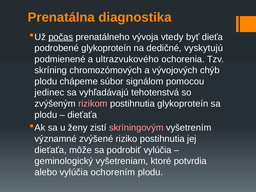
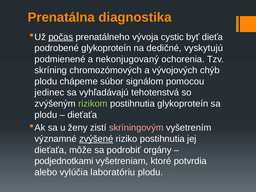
vtedy: vtedy -> cystic (172, 37)
ultrazvukového: ultrazvukového -> nekonjugovaný (127, 59)
rizikom colour: pink -> light green (93, 104)
zvýšené underline: none -> present (96, 139)
podrobiť vylúčia: vylúčia -> orgány (158, 150)
geminologický: geminologický -> podjednotkami (64, 161)
ochorením: ochorením -> laboratóriu (113, 172)
